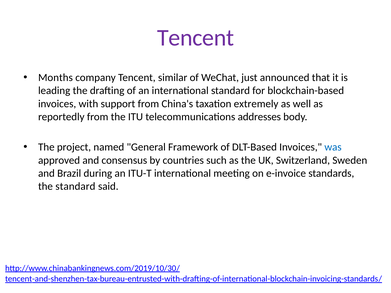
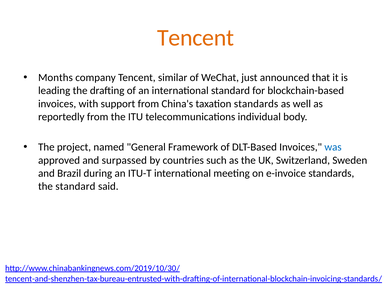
Tencent colour: purple -> orange (196, 38)
taxation extremely: extremely -> standards (256, 104)
addresses: addresses -> individual (259, 117)
consensus: consensus -> surpassed (124, 160)
